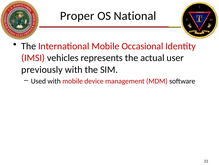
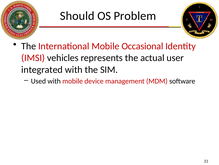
Proper: Proper -> Should (77, 16)
National: National -> Problem (135, 16)
previously: previously -> integrated (42, 69)
